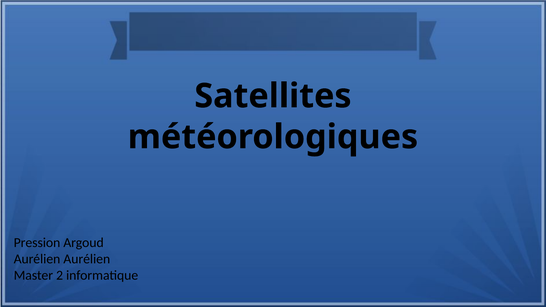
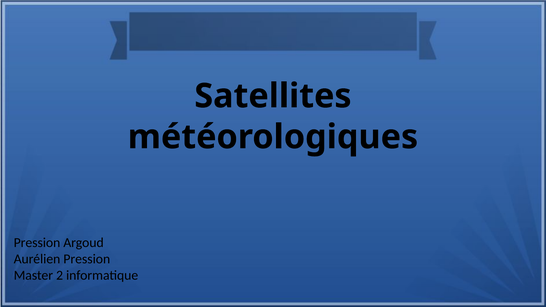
Aurélien Aurélien: Aurélien -> Pression (87, 259)
